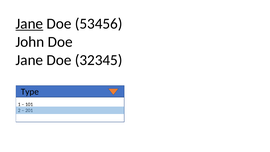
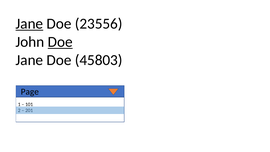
53456: 53456 -> 23556 (99, 24)
Doe underline: none -> present (60, 42)
32345: 32345 -> 45803 (99, 60)
Type: Type -> Page (30, 92)
